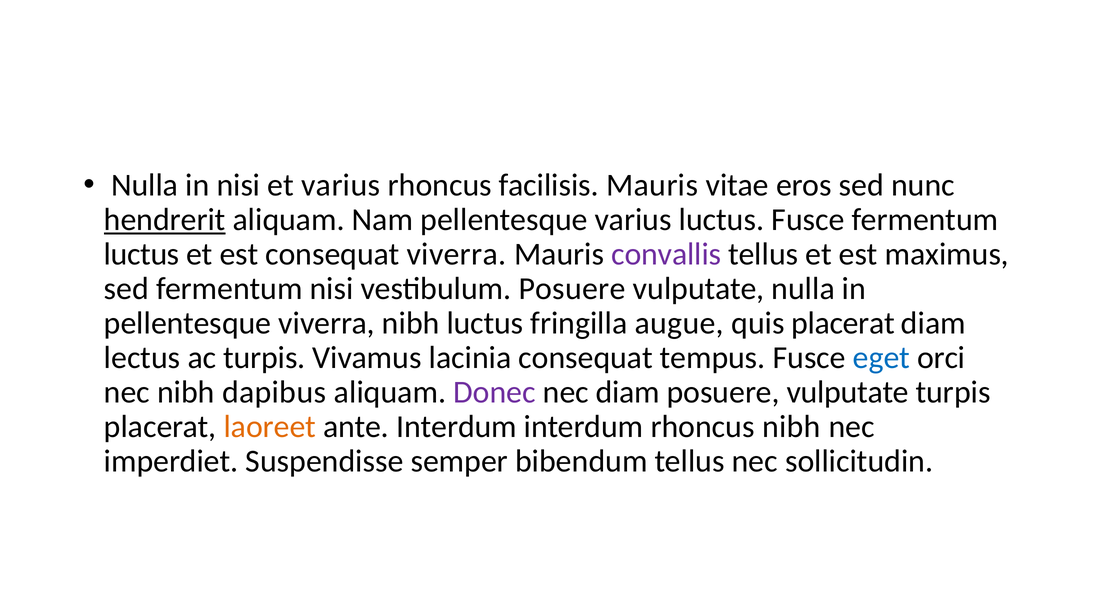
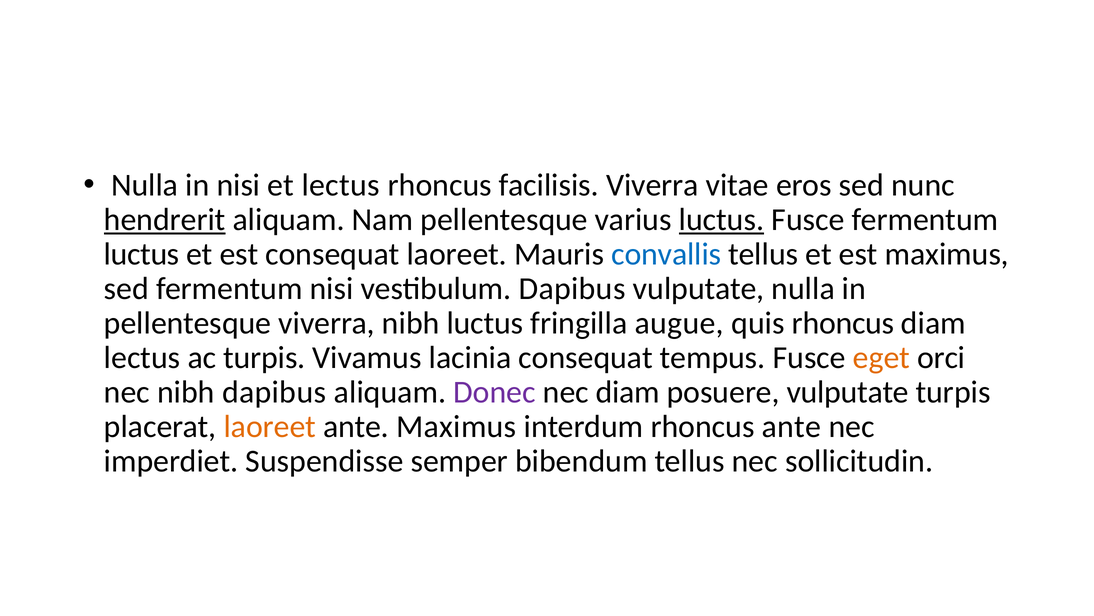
et varius: varius -> lectus (341, 185)
facilisis Mauris: Mauris -> Viverra (652, 185)
luctus underline: none -> present (722, 219)
consequat viverra: viverra -> laoreet (457, 254)
convallis colour: purple -> blue (666, 254)
vestibulum Posuere: Posuere -> Dapibus (572, 288)
quis placerat: placerat -> rhoncus (843, 323)
eget colour: blue -> orange (881, 357)
ante Interdum: Interdum -> Maximus (456, 426)
rhoncus nibh: nibh -> ante (791, 426)
